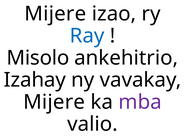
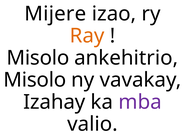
Ray colour: blue -> orange (87, 36)
Izahay: Izahay -> Misolo (35, 80)
Mijere: Mijere -> Izahay (54, 103)
